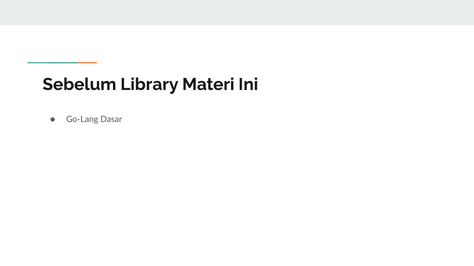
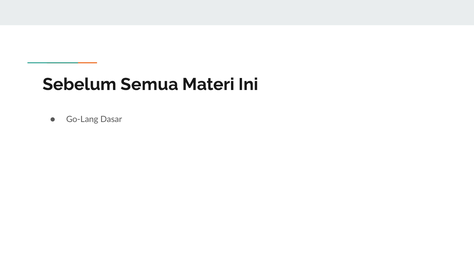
Library: Library -> Semua (149, 85)
